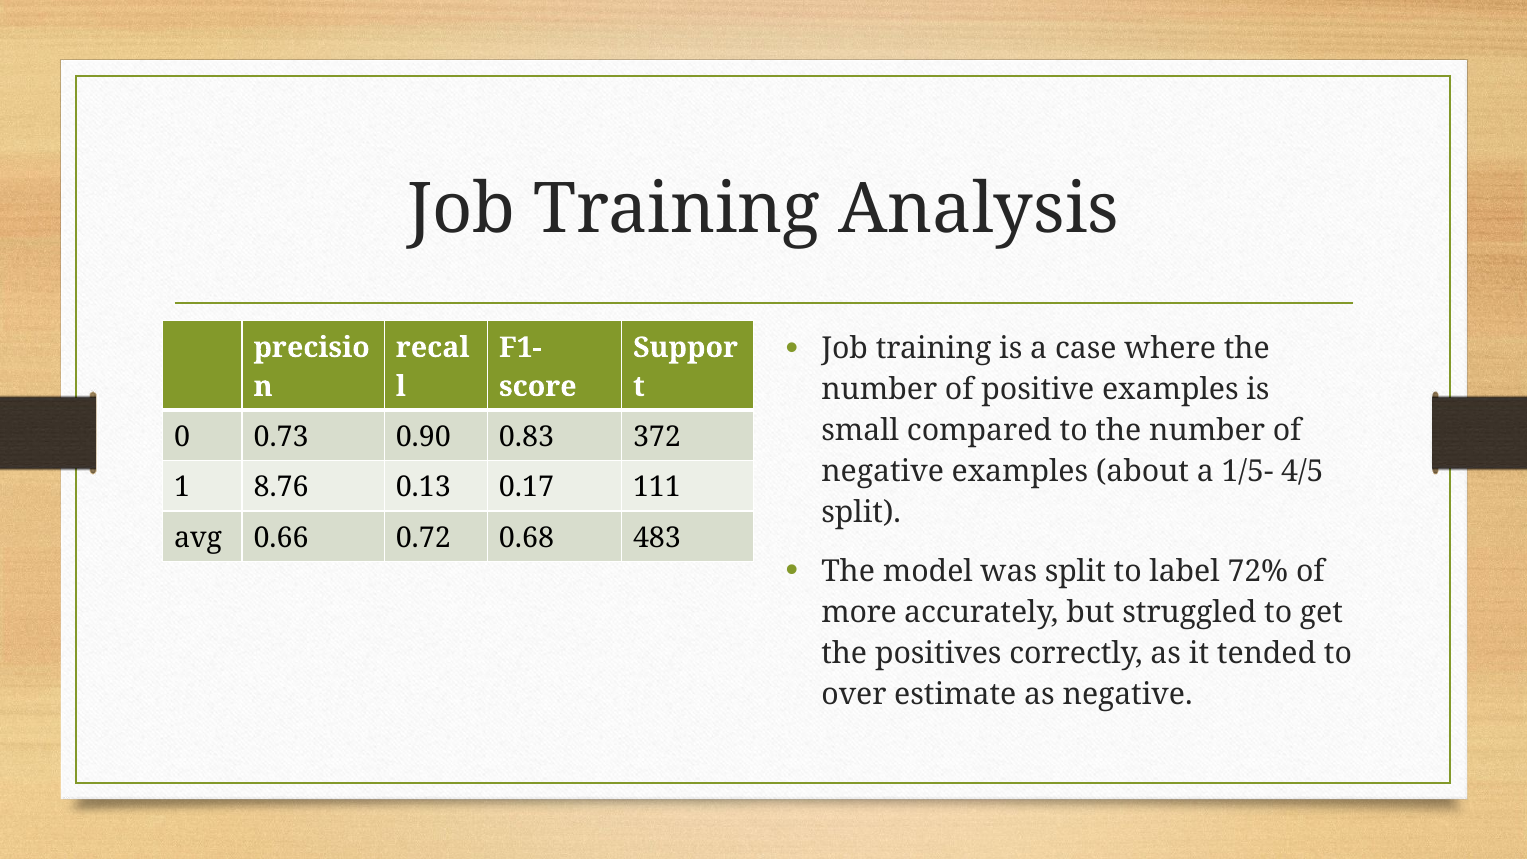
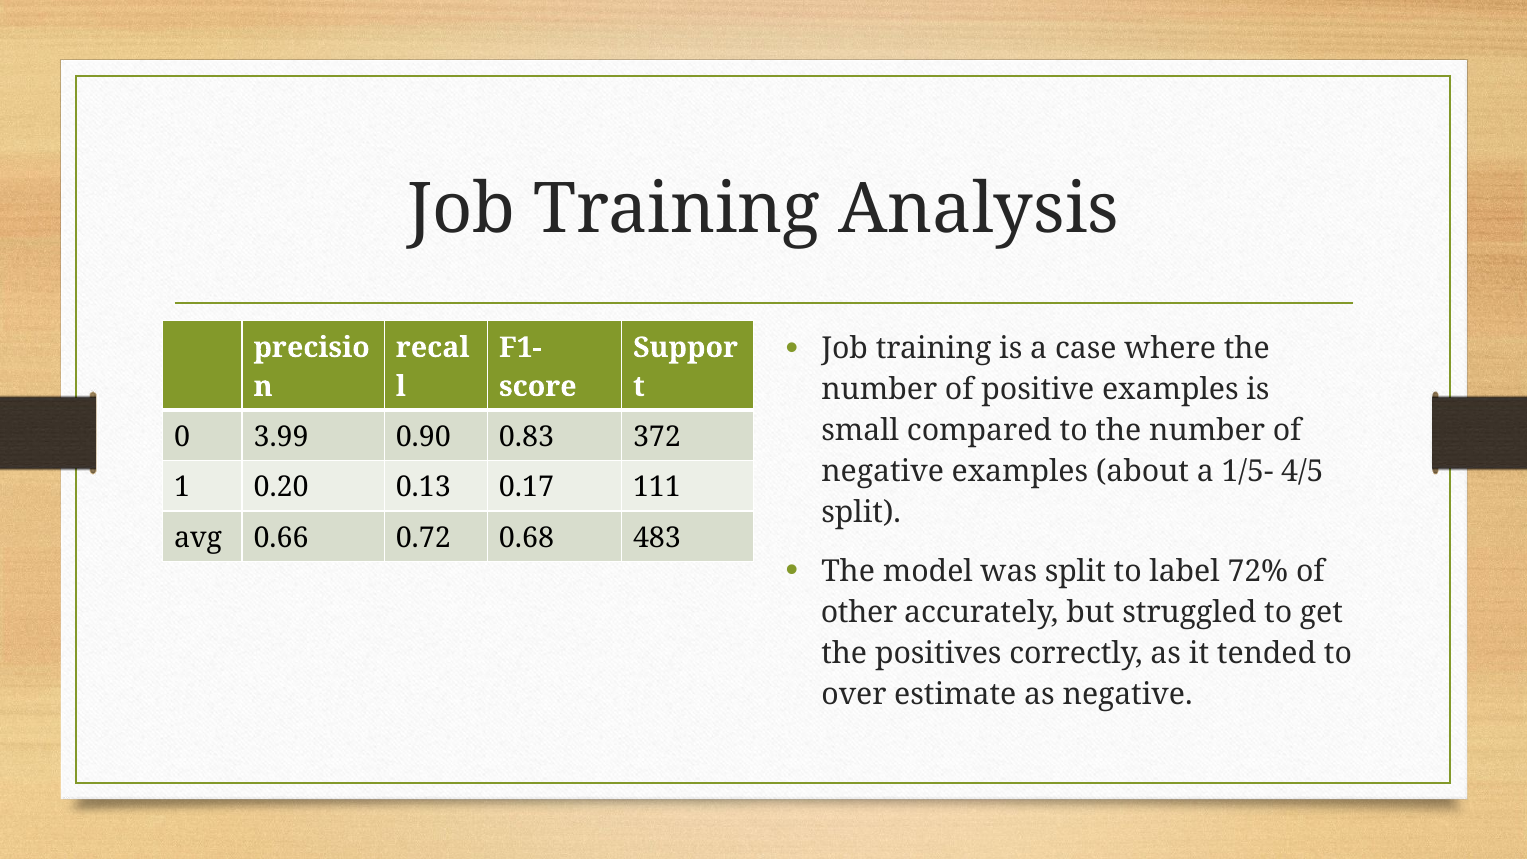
0.73: 0.73 -> 3.99 (281, 437)
8.76: 8.76 -> 0.20 (281, 487)
more: more -> other (859, 612)
